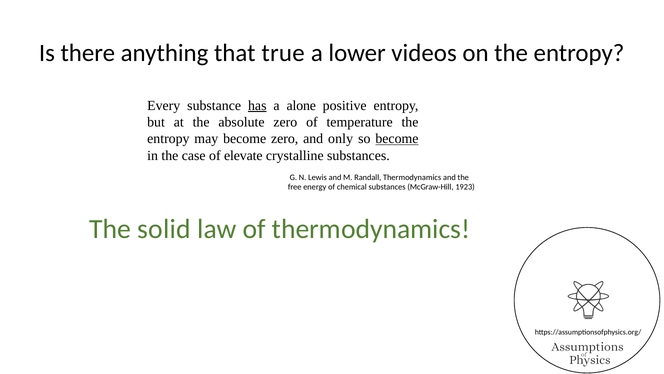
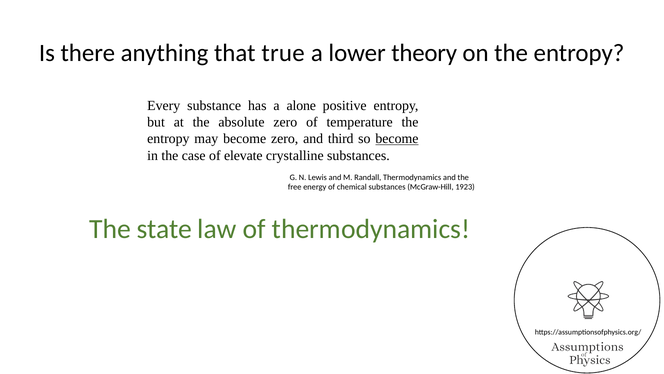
videos: videos -> theory (424, 53)
has underline: present -> none (257, 105)
only: only -> third (341, 139)
solid: solid -> state (164, 229)
